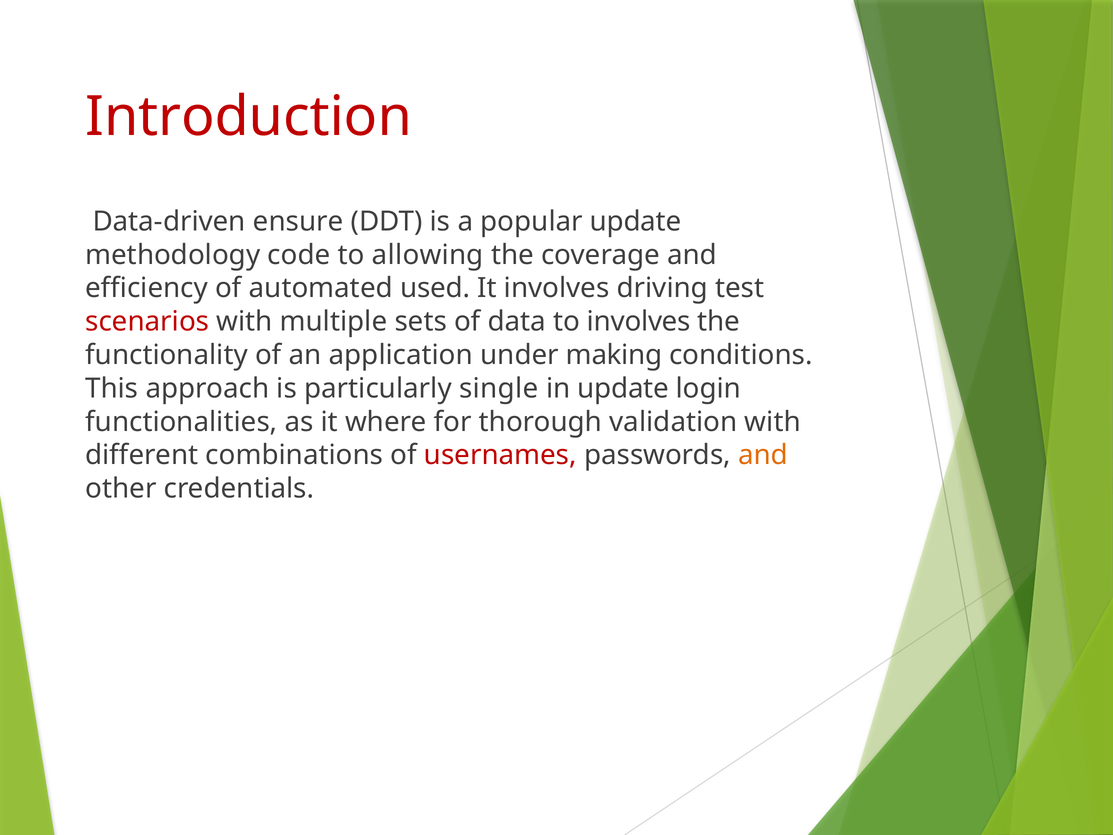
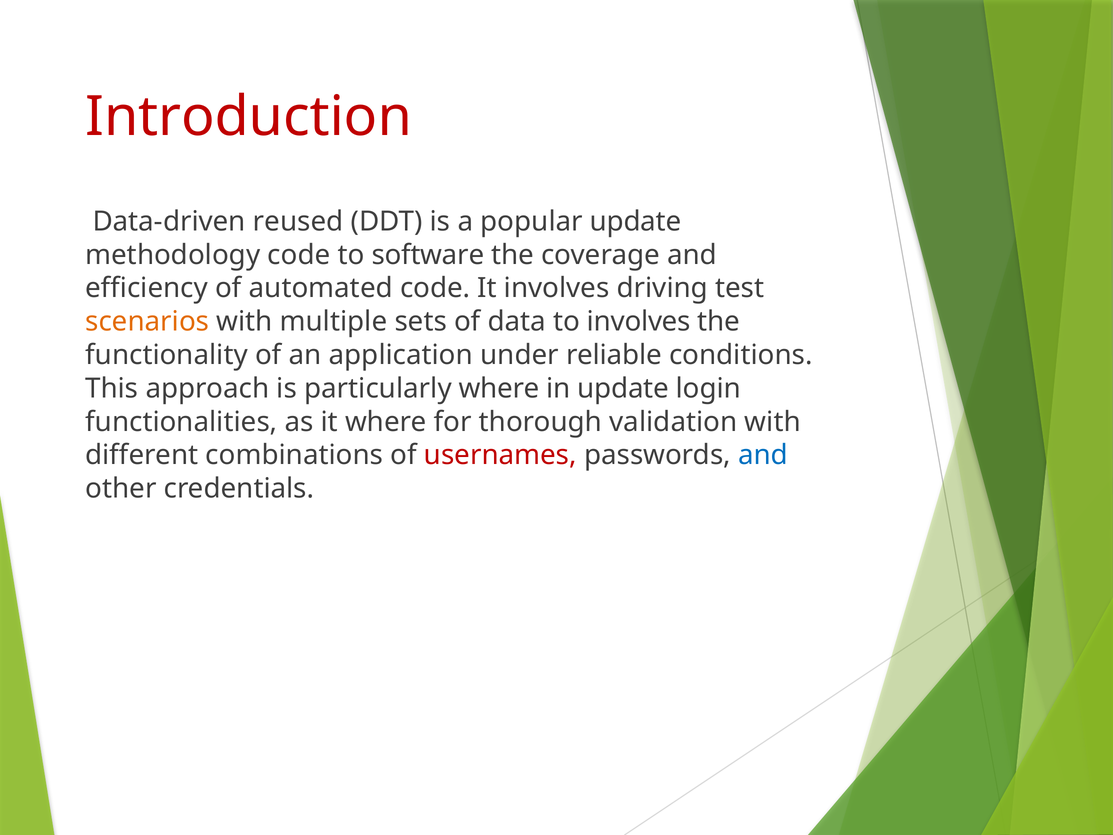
ensure: ensure -> reused (298, 221)
allowing: allowing -> software (428, 255)
automated used: used -> code (435, 288)
scenarios colour: red -> orange (147, 322)
making: making -> reliable (614, 355)
particularly single: single -> where (499, 388)
and colour: orange -> blue (763, 455)
